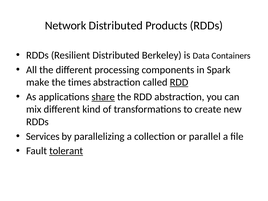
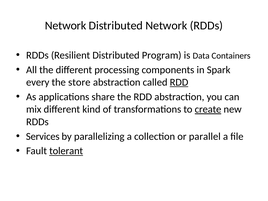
Distributed Products: Products -> Network (166, 26)
Berkeley: Berkeley -> Program (162, 55)
make: make -> every (38, 82)
times: times -> store (79, 82)
share underline: present -> none (103, 97)
create underline: none -> present (208, 109)
